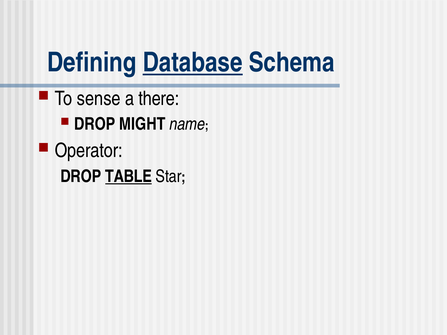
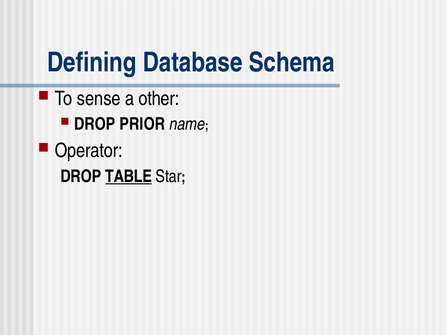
Database underline: present -> none (193, 63)
there: there -> other (159, 99)
MIGHT: MIGHT -> PRIOR (142, 124)
